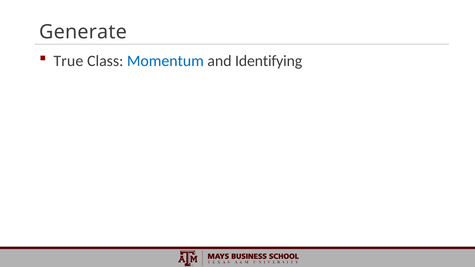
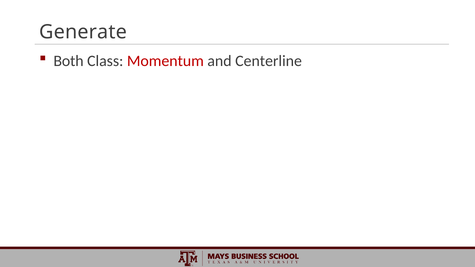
True: True -> Both (69, 61)
Momentum colour: blue -> red (165, 61)
Identifying: Identifying -> Centerline (269, 61)
